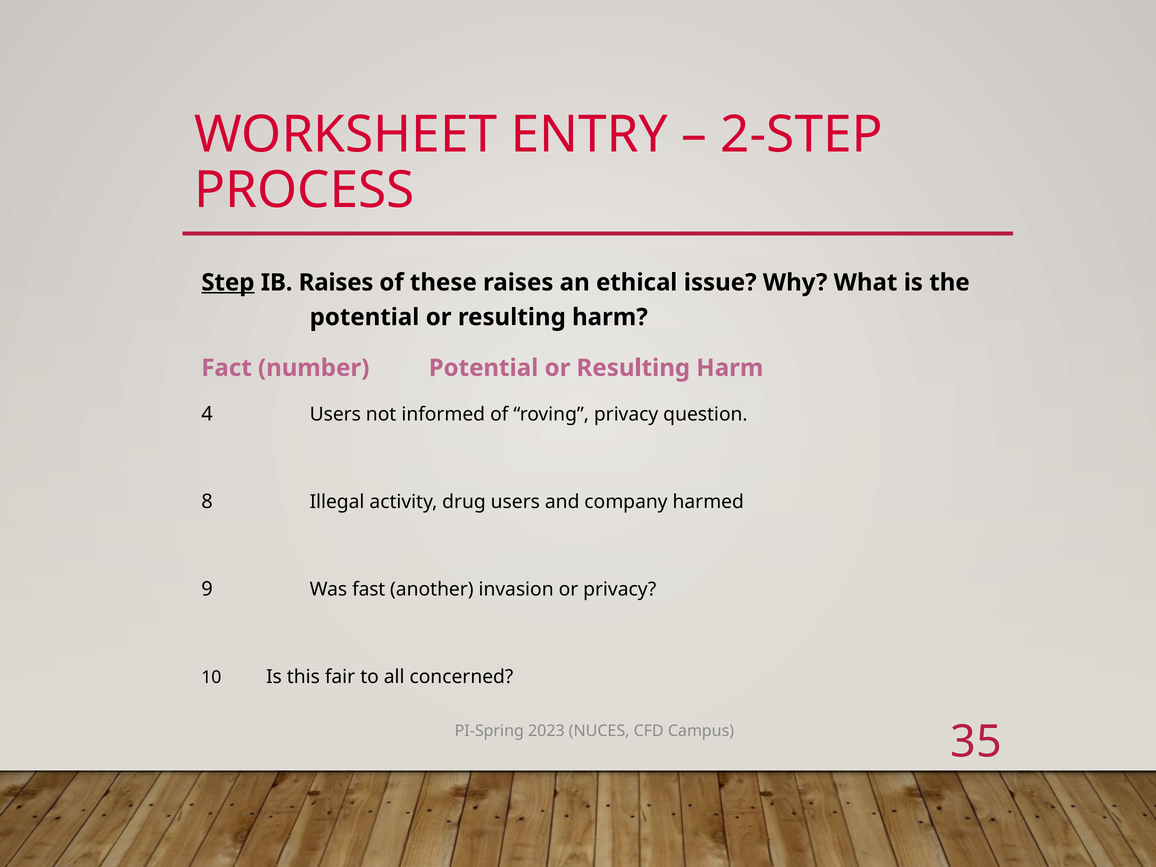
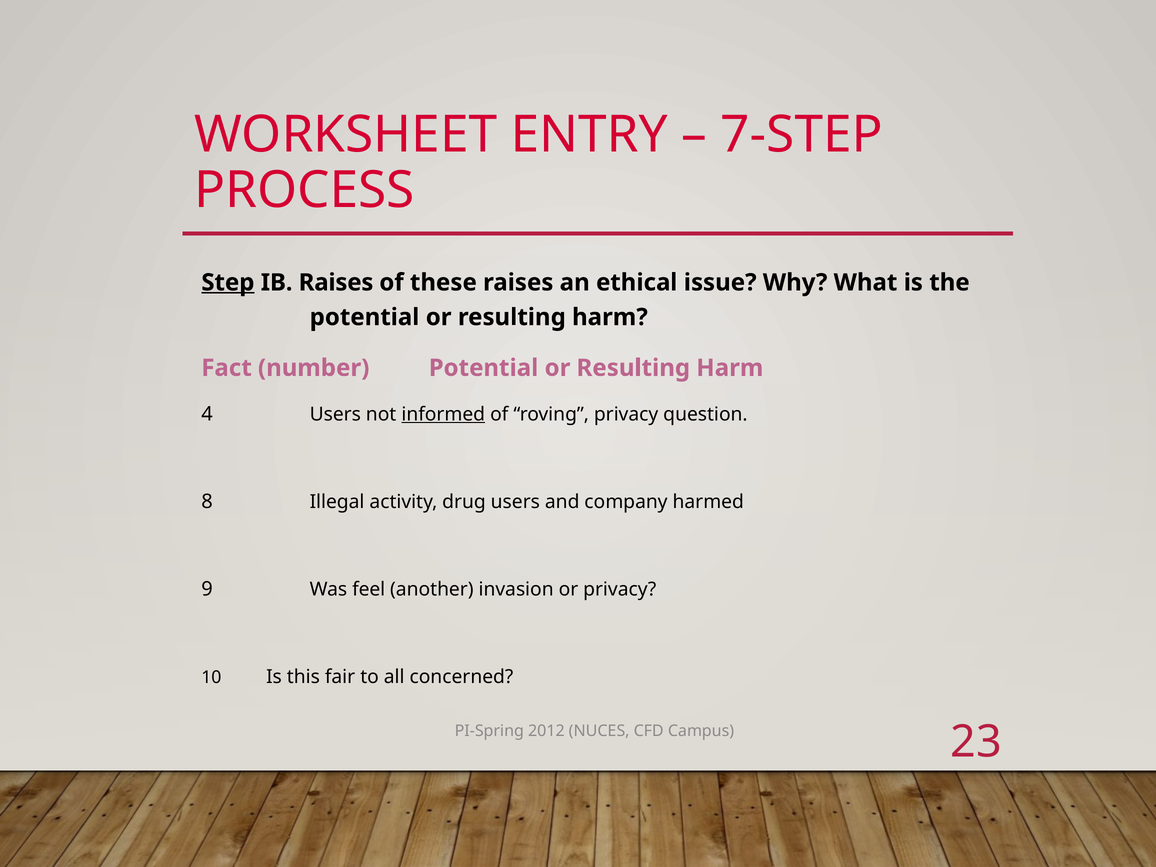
2-STEP: 2-STEP -> 7-STEP (802, 135)
informed underline: none -> present (443, 414)
fast: fast -> feel (369, 589)
2023: 2023 -> 2012 (546, 731)
35: 35 -> 23 (976, 742)
